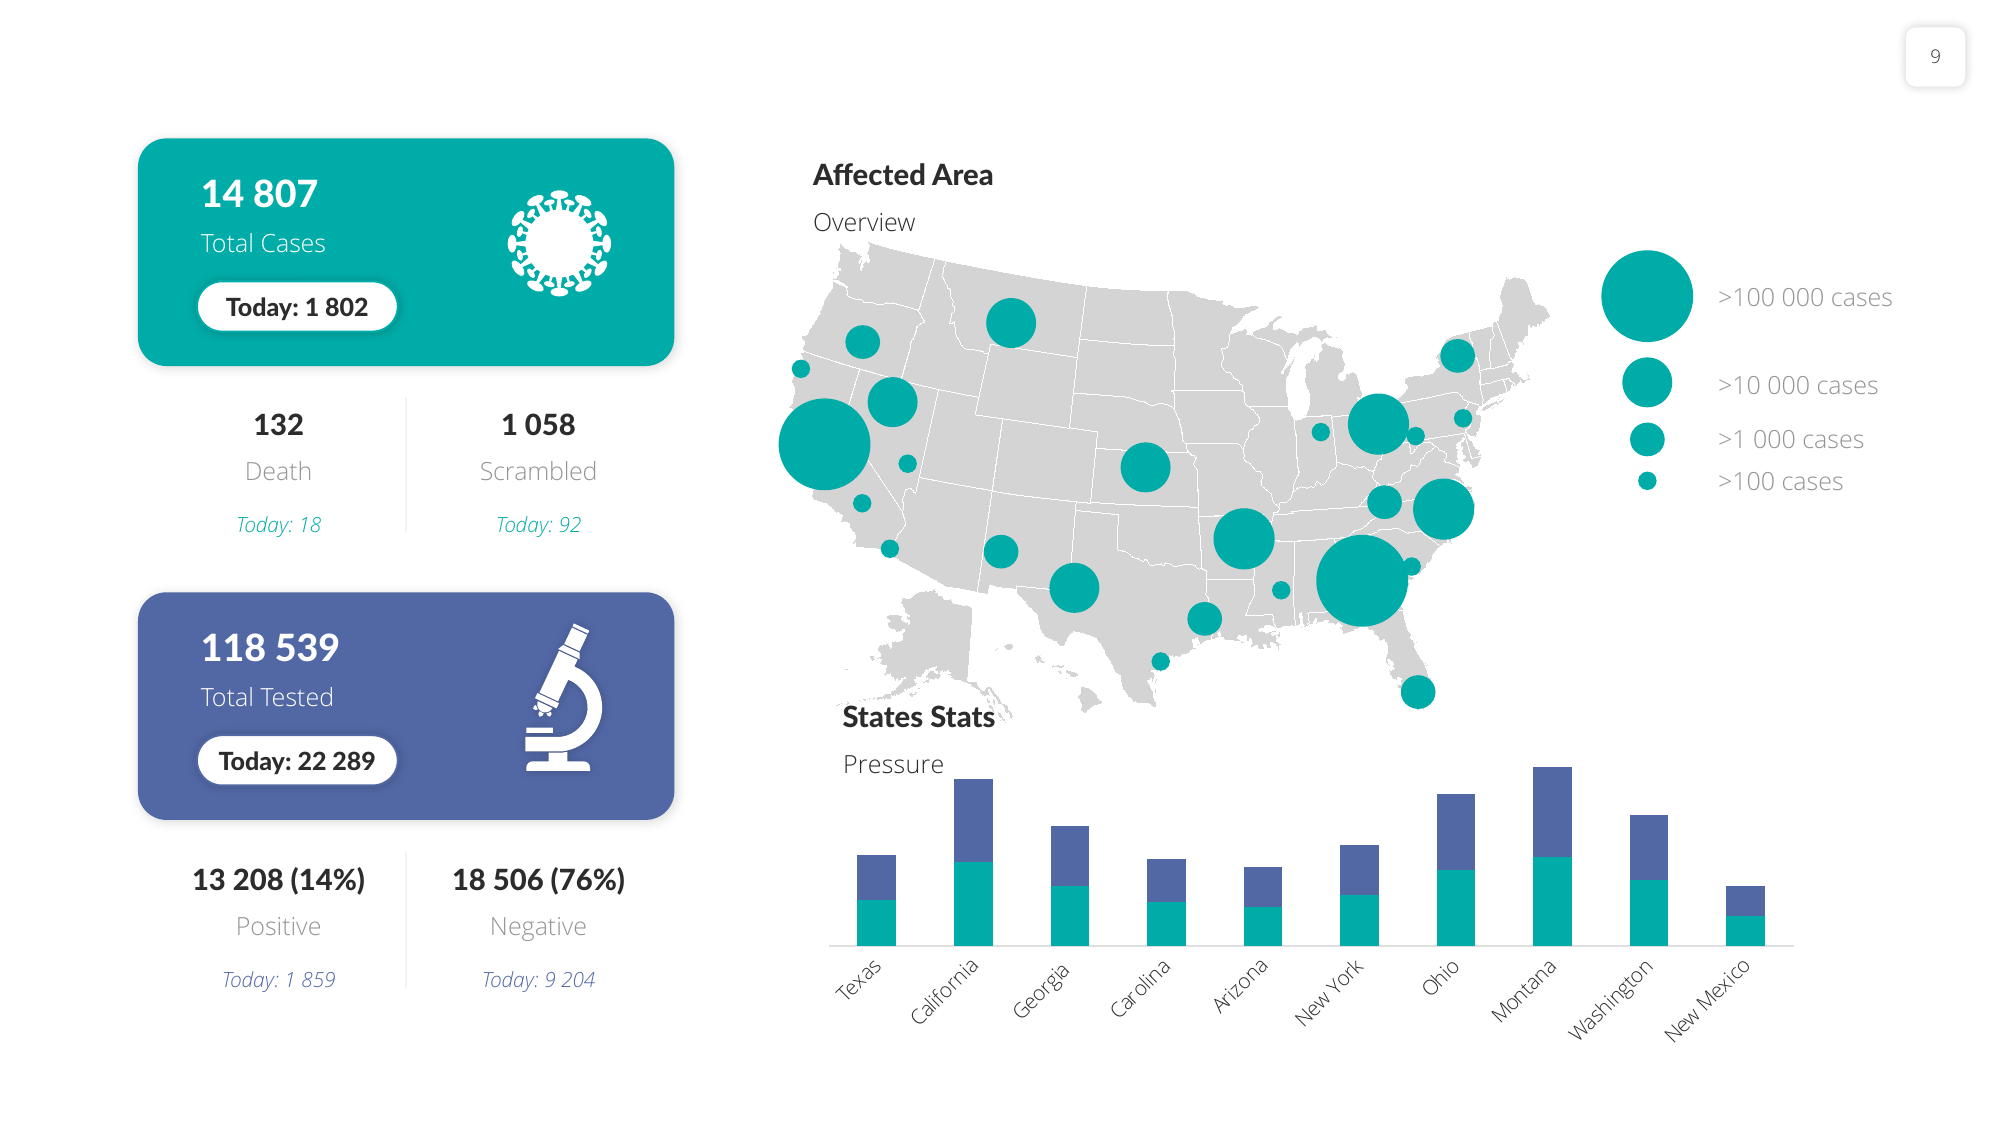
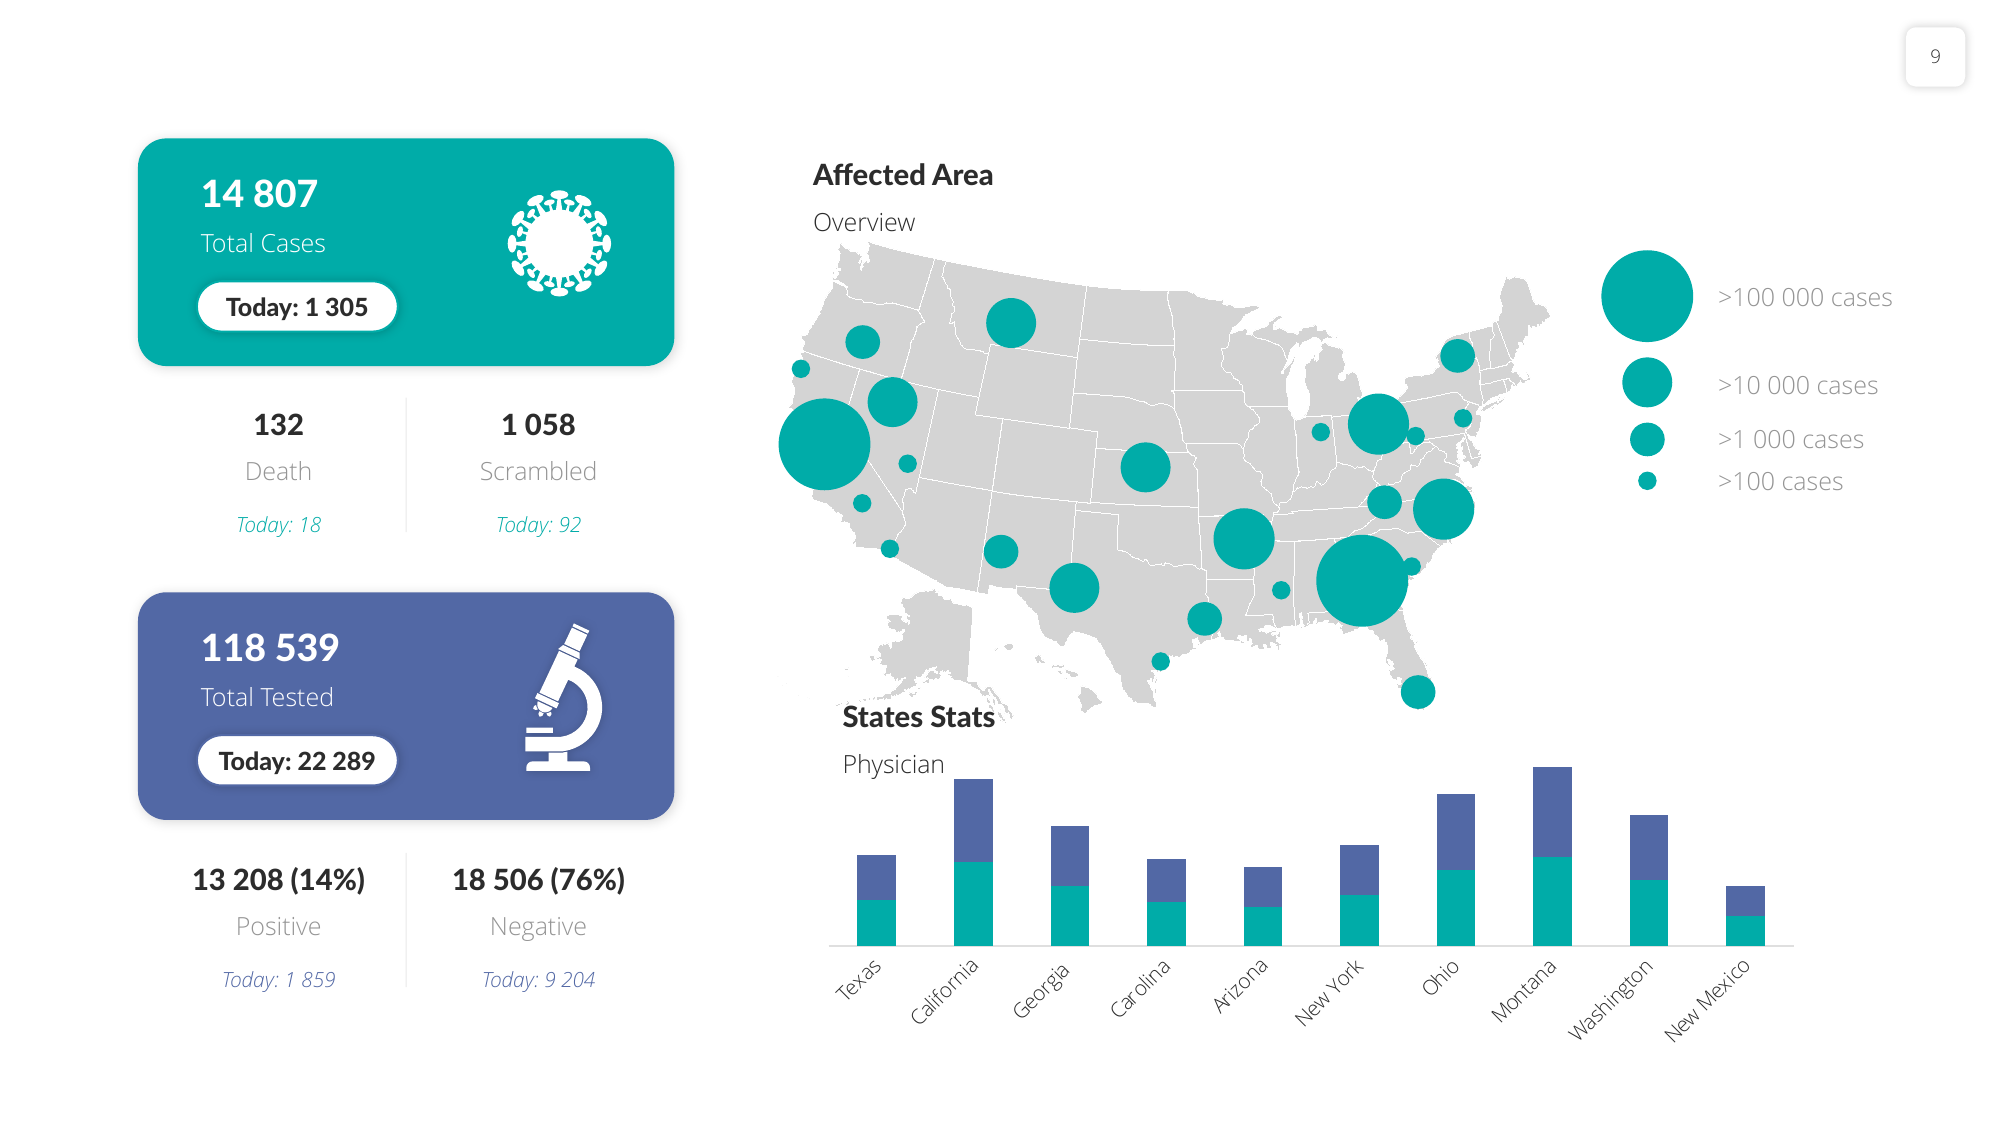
802: 802 -> 305 (347, 308)
Pressure: Pressure -> Physician (894, 765)
